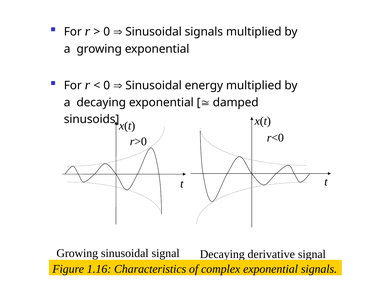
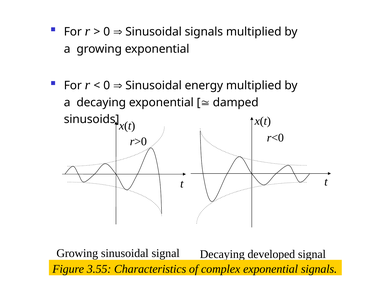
derivative: derivative -> developed (271, 254)
1.16: 1.16 -> 3.55 (99, 269)
